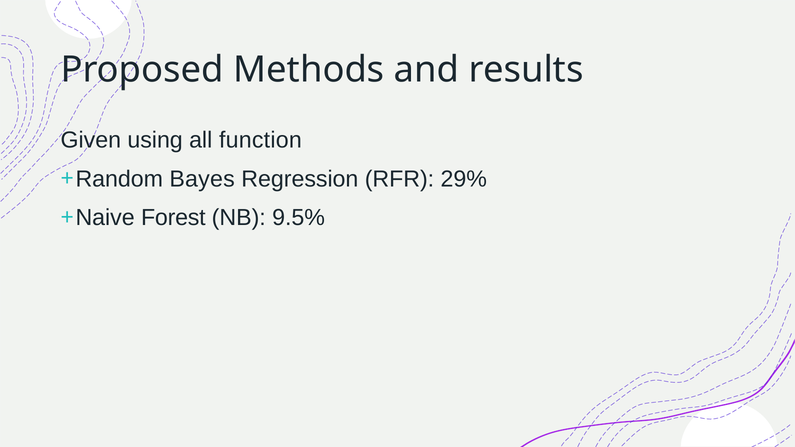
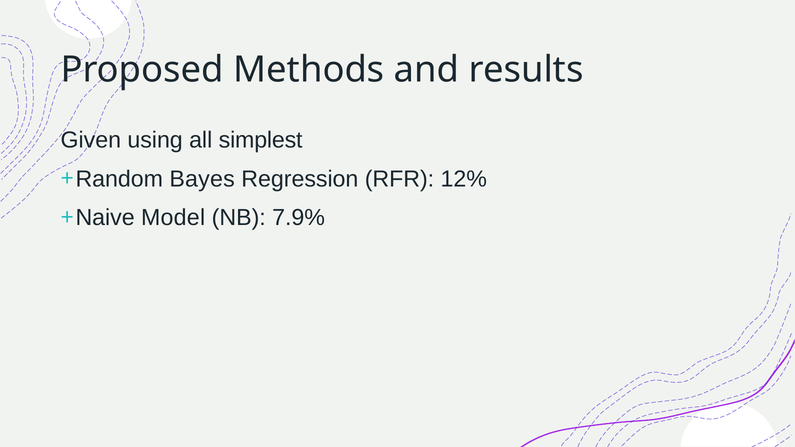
function: function -> simplest (261, 140)
29%: 29% -> 12% (464, 179)
Forest: Forest -> Model (173, 218)
9.5%: 9.5% -> 7.9% (299, 218)
